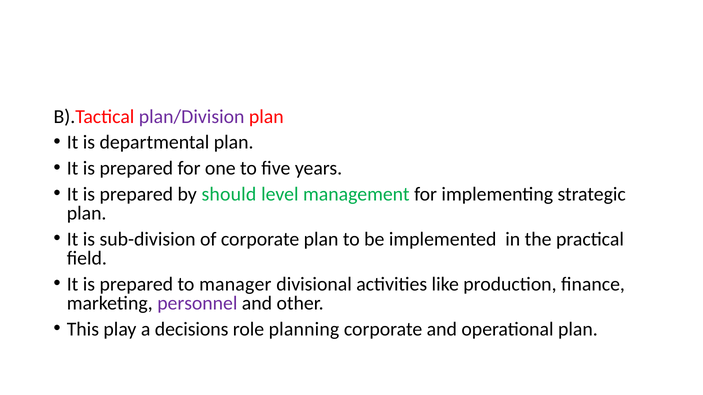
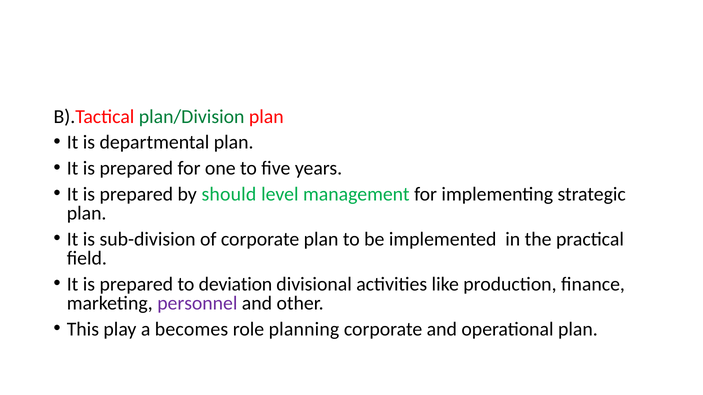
plan/Division colour: purple -> green (192, 117)
manager: manager -> deviation (235, 284)
decisions: decisions -> becomes (192, 329)
